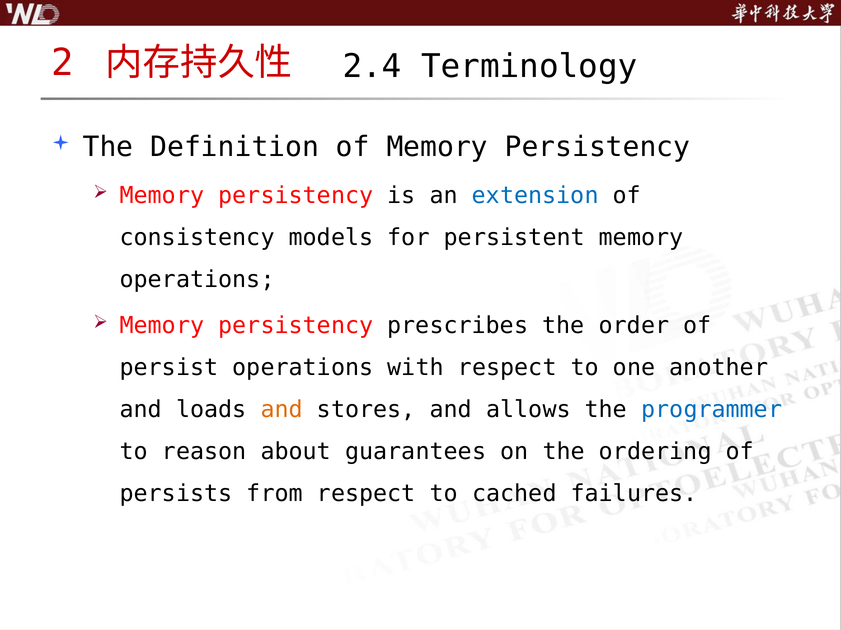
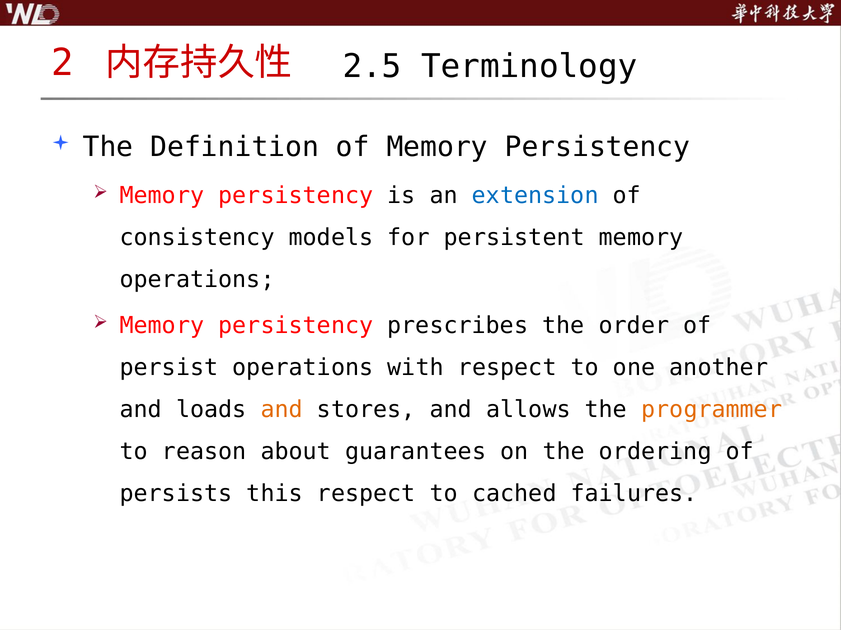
2.4: 2.4 -> 2.5 (372, 67)
programmer colour: blue -> orange (712, 410)
from: from -> this (275, 494)
